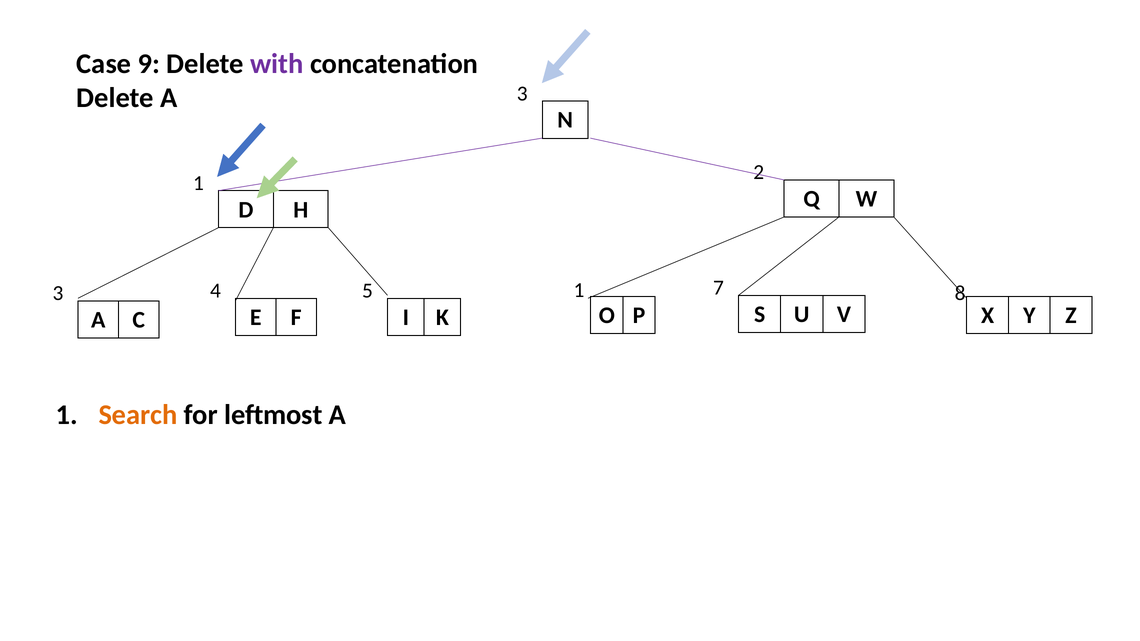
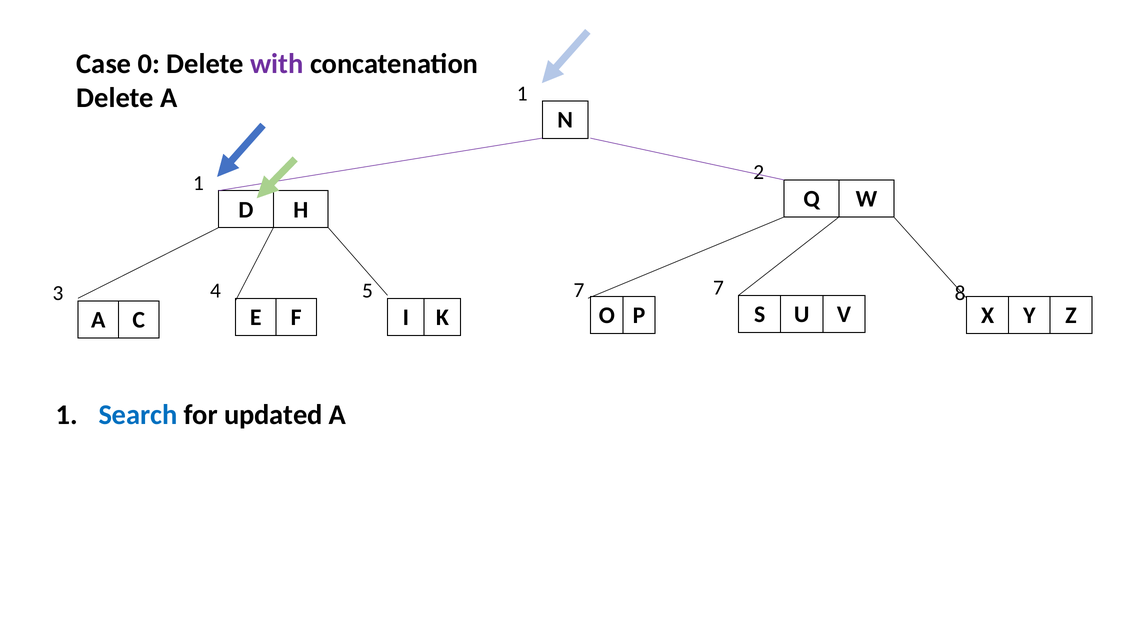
9: 9 -> 0 (149, 64)
A 3: 3 -> 1 (522, 94)
5 1: 1 -> 7 (579, 290)
Search colour: orange -> blue (138, 415)
leftmost: leftmost -> updated (273, 415)
